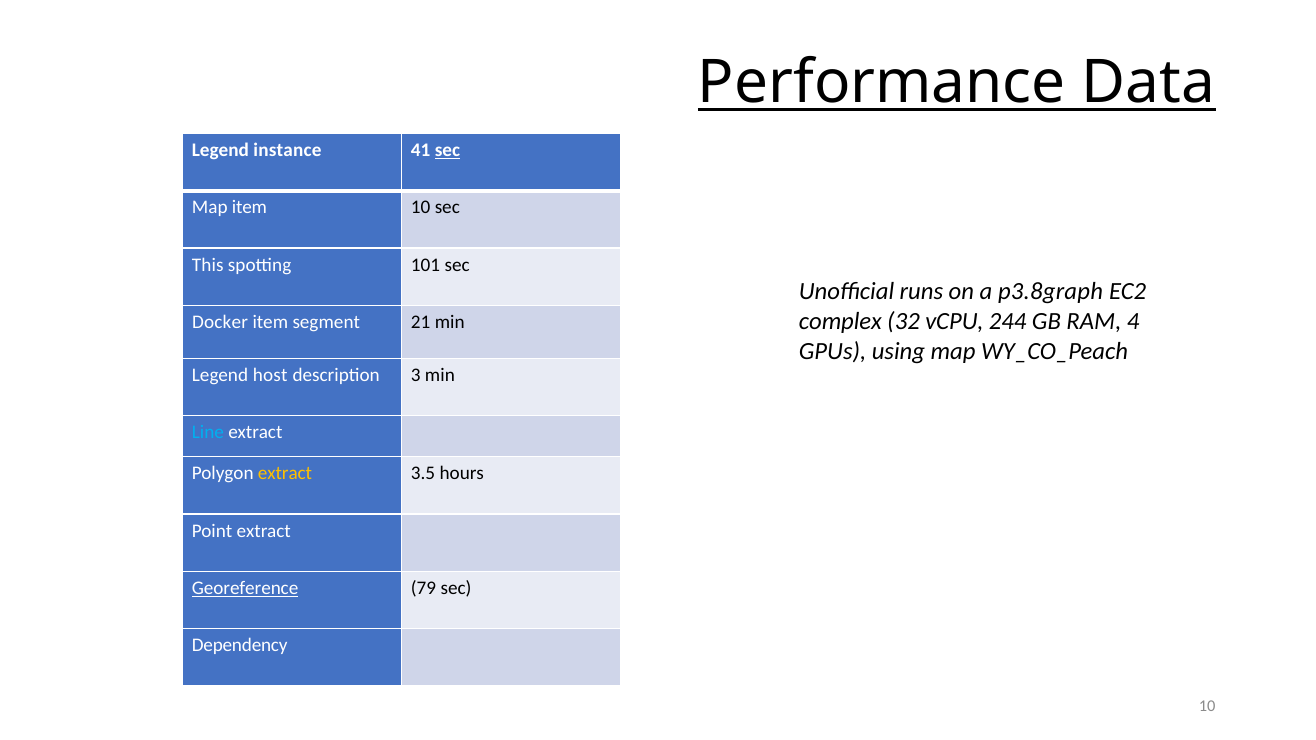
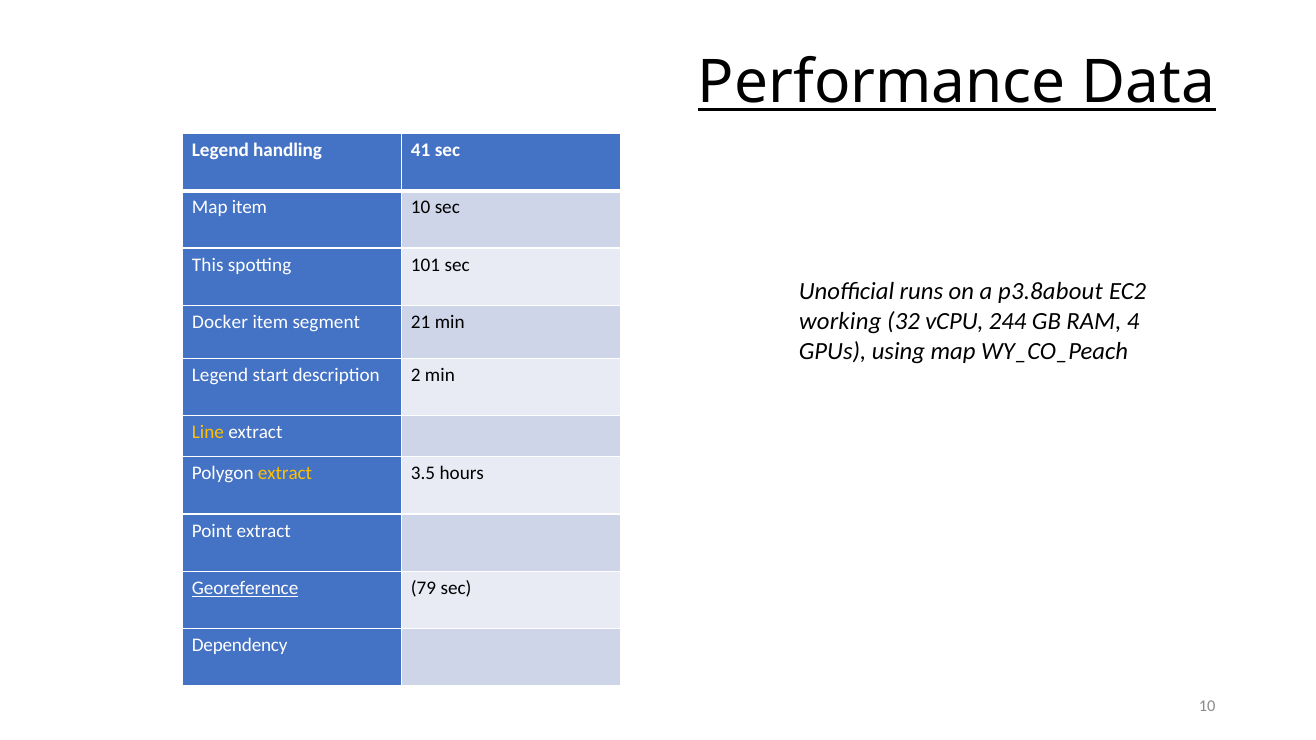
instance: instance -> handling (288, 150)
sec underline: present -> none (447, 150)
p3.8graph: p3.8graph -> p3.8about (1051, 292)
complex: complex -> working (840, 321)
host: host -> start (270, 375)
3: 3 -> 2 (416, 375)
Line colour: light blue -> yellow (208, 433)
